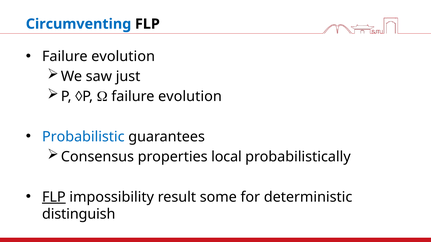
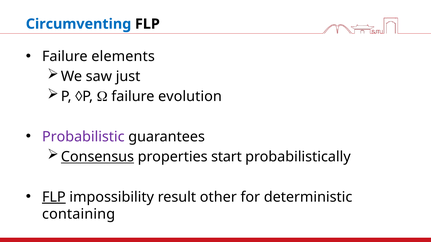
evolution: evolution -> elements (123, 57)
Probabilistic colour: blue -> purple (83, 137)
Consensus underline: none -> present (97, 157)
local: local -> start (226, 157)
some: some -> other (218, 197)
distinguish: distinguish -> containing (79, 215)
